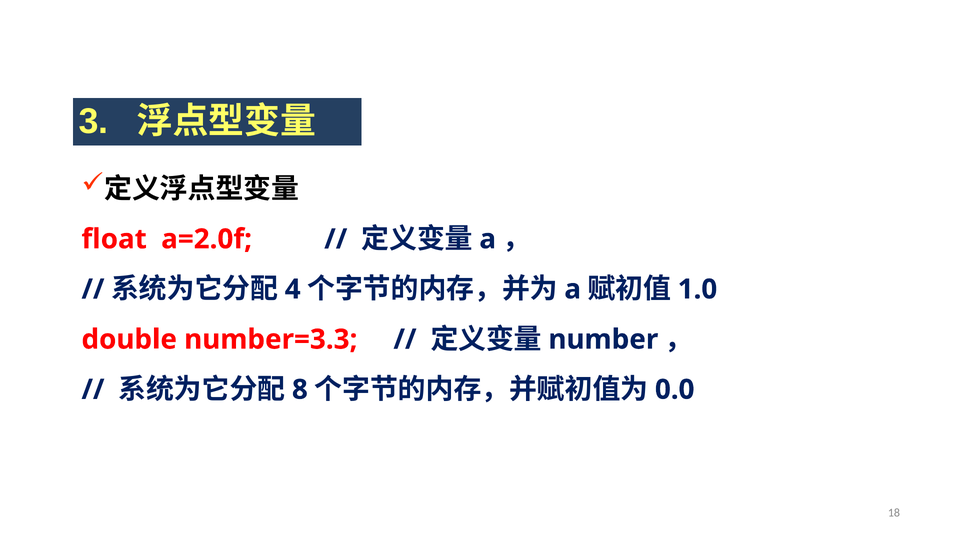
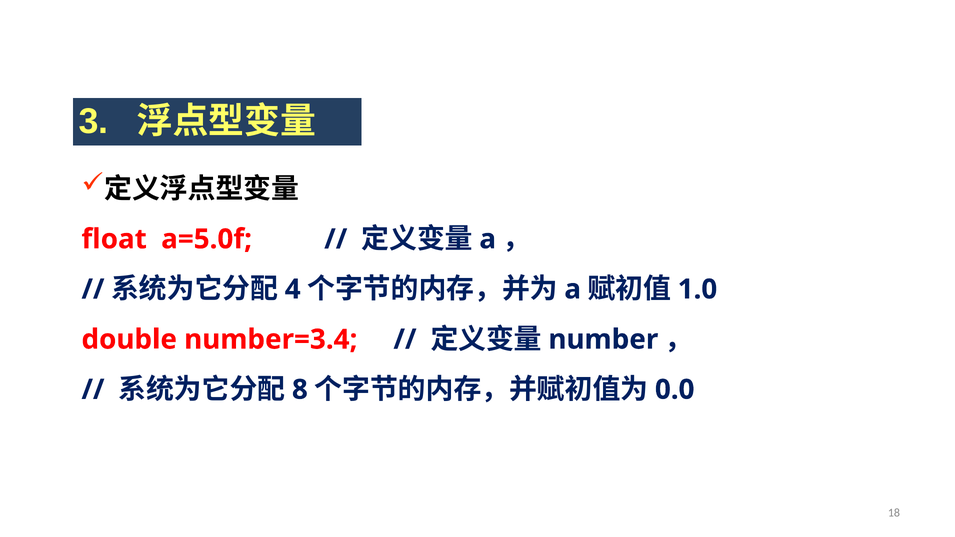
a=2.0f: a=2.0f -> a=5.0f (207, 239)
number=3.3: number=3.3 -> number=3.4 (271, 340)
